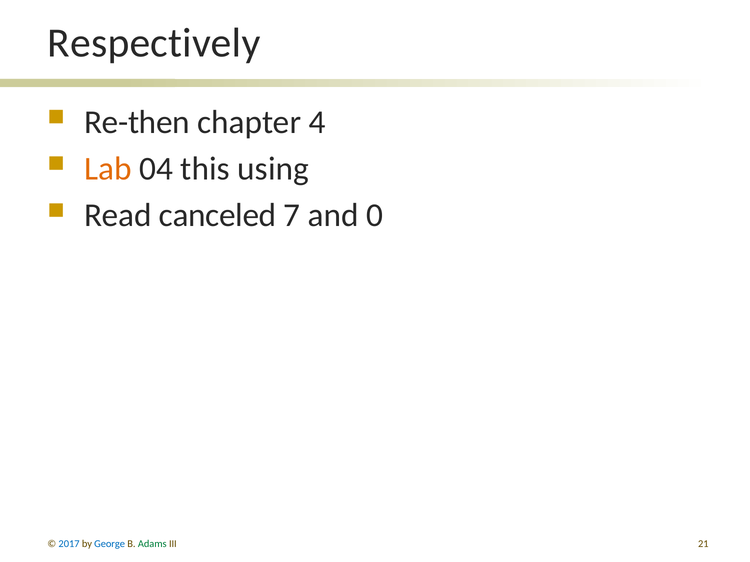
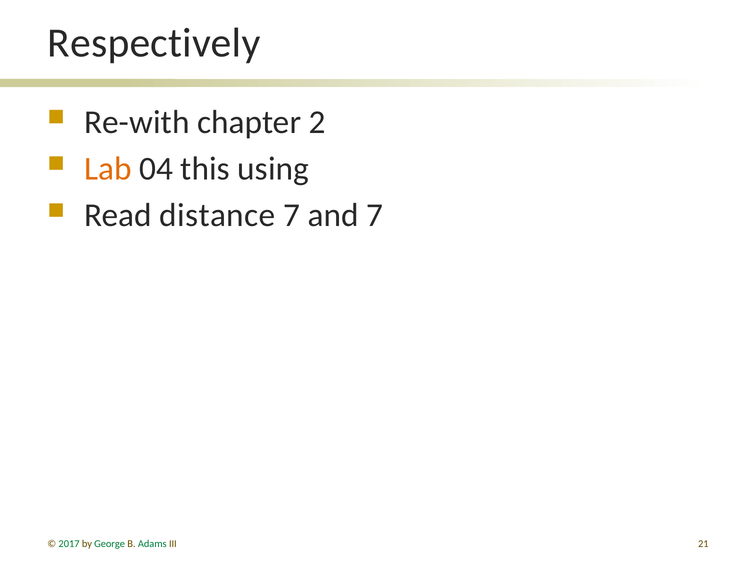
Re-then: Re-then -> Re-with (137, 122)
4: 4 -> 2 (317, 122)
canceled: canceled -> distance (217, 216)
and 0: 0 -> 7 (375, 216)
2017 colour: blue -> green (69, 544)
George colour: blue -> green (110, 544)
